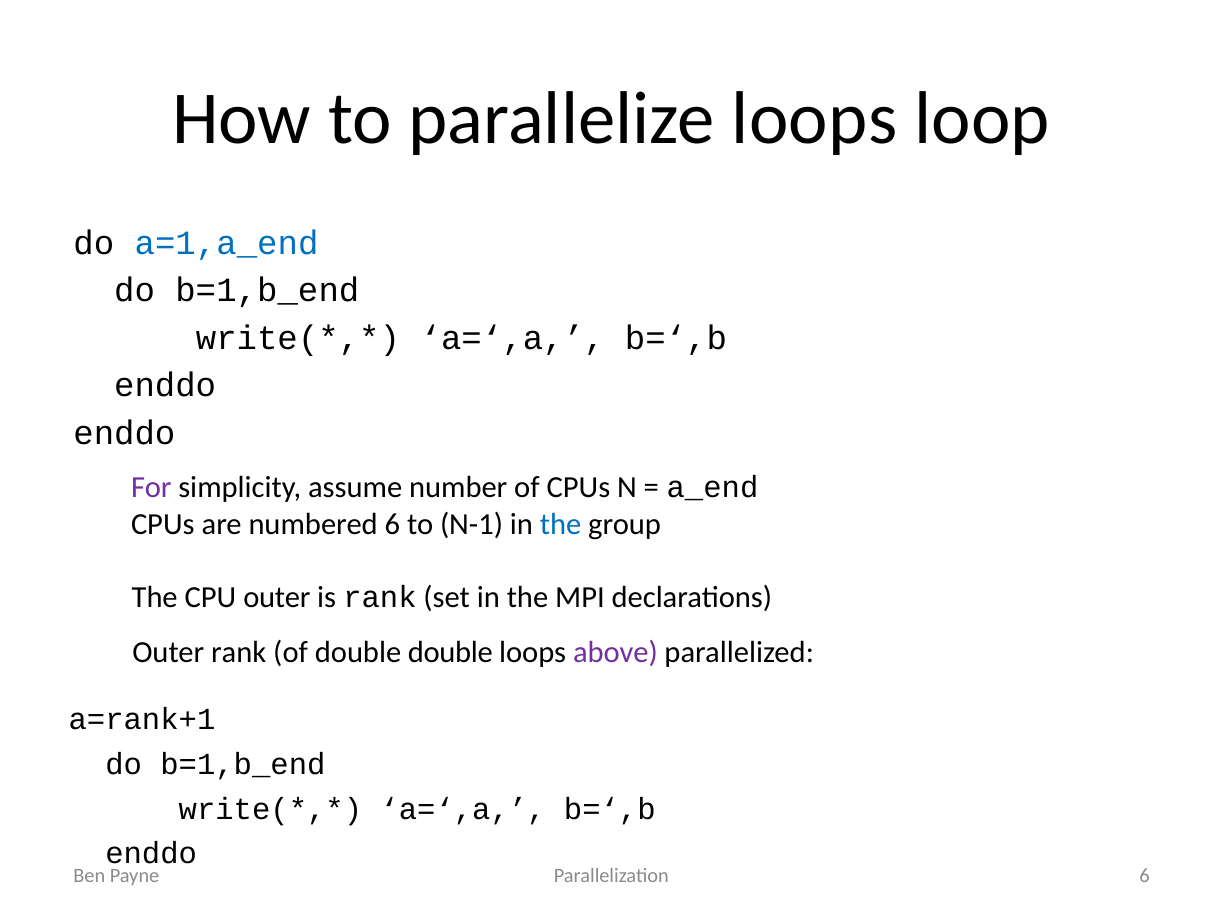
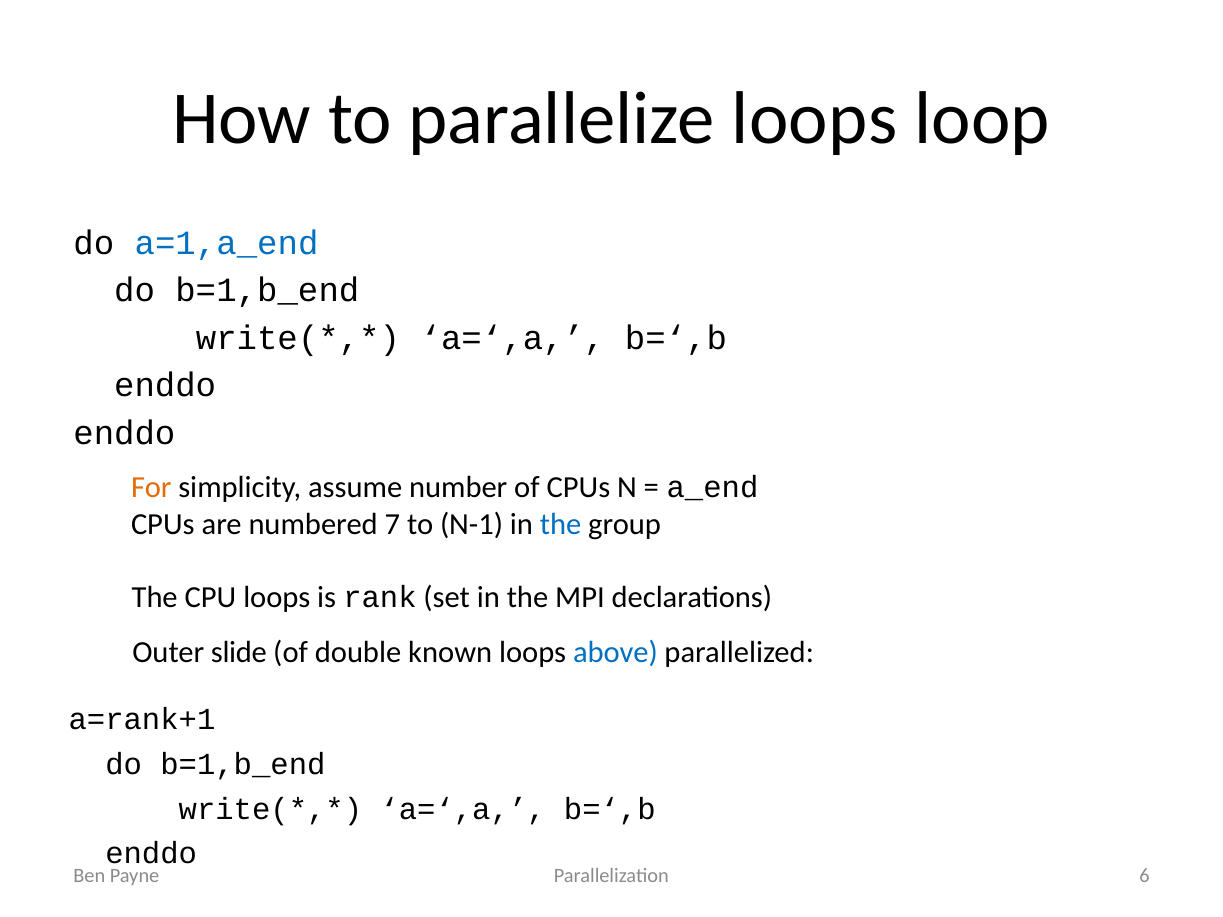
For colour: purple -> orange (151, 488)
numbered 6: 6 -> 7 (392, 524)
CPU outer: outer -> loops (277, 597)
Outer rank: rank -> slide (239, 652)
double double: double -> known (450, 652)
above colour: purple -> blue (615, 652)
